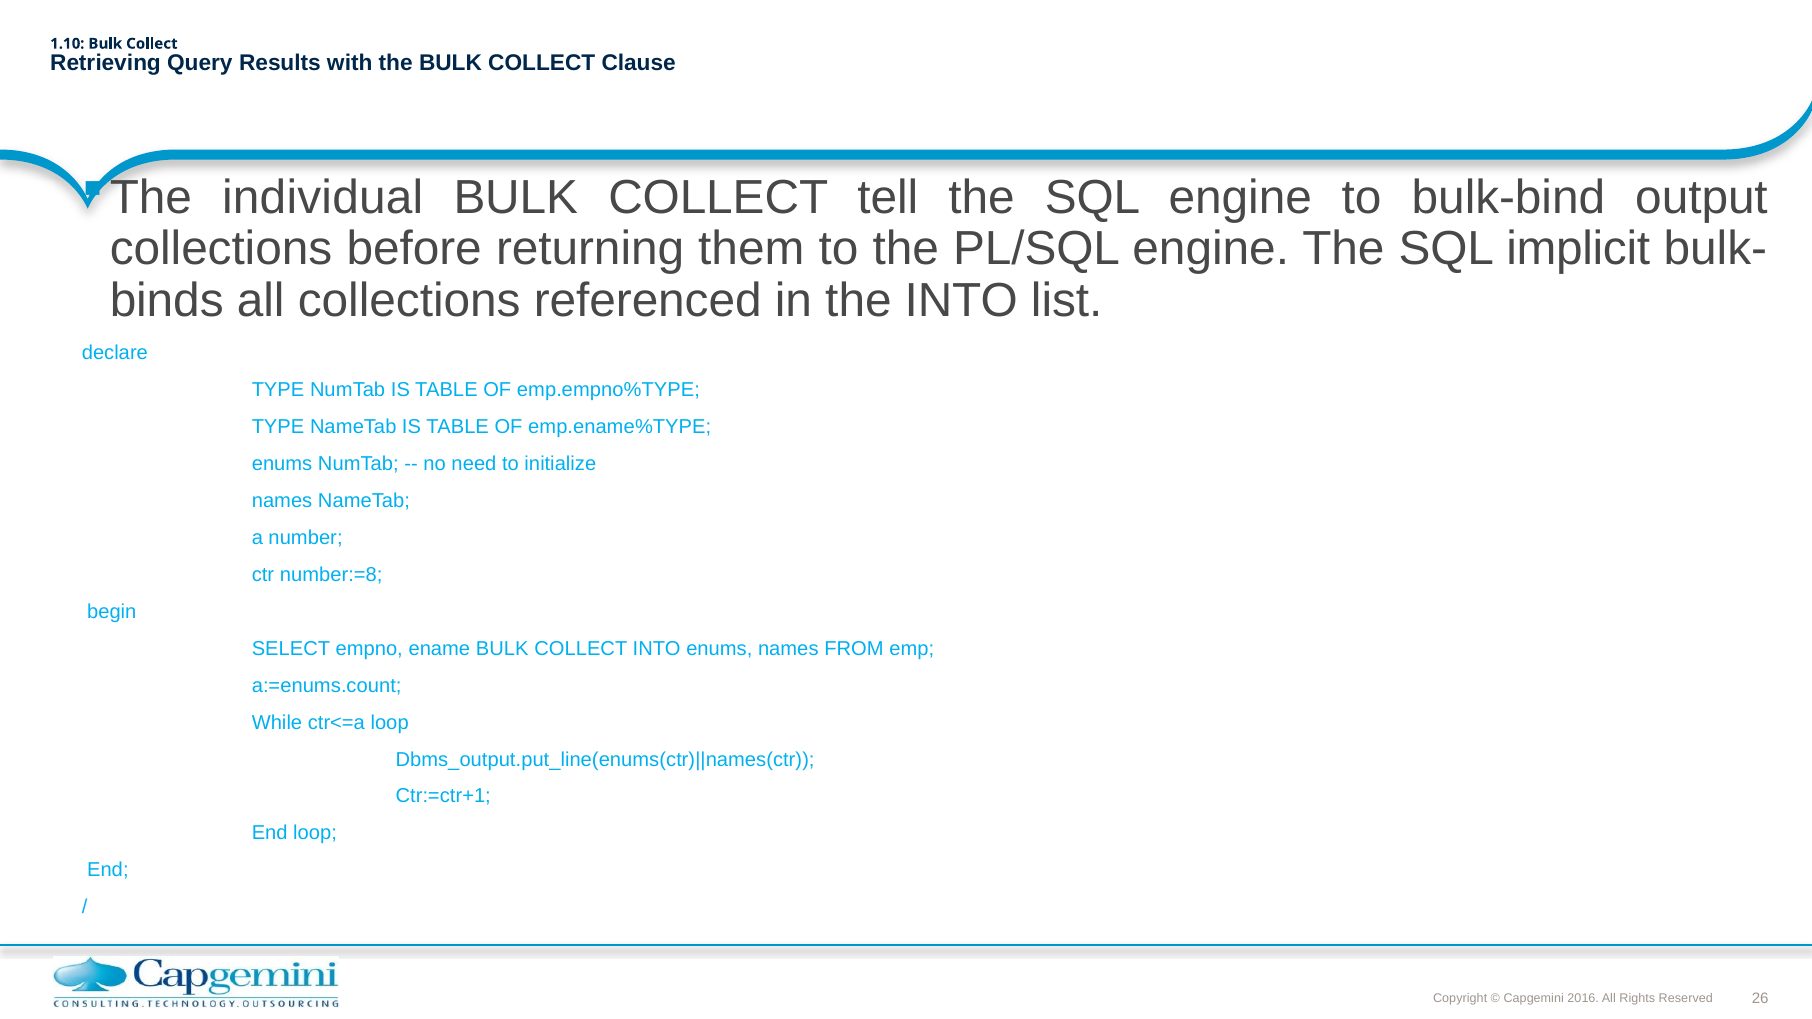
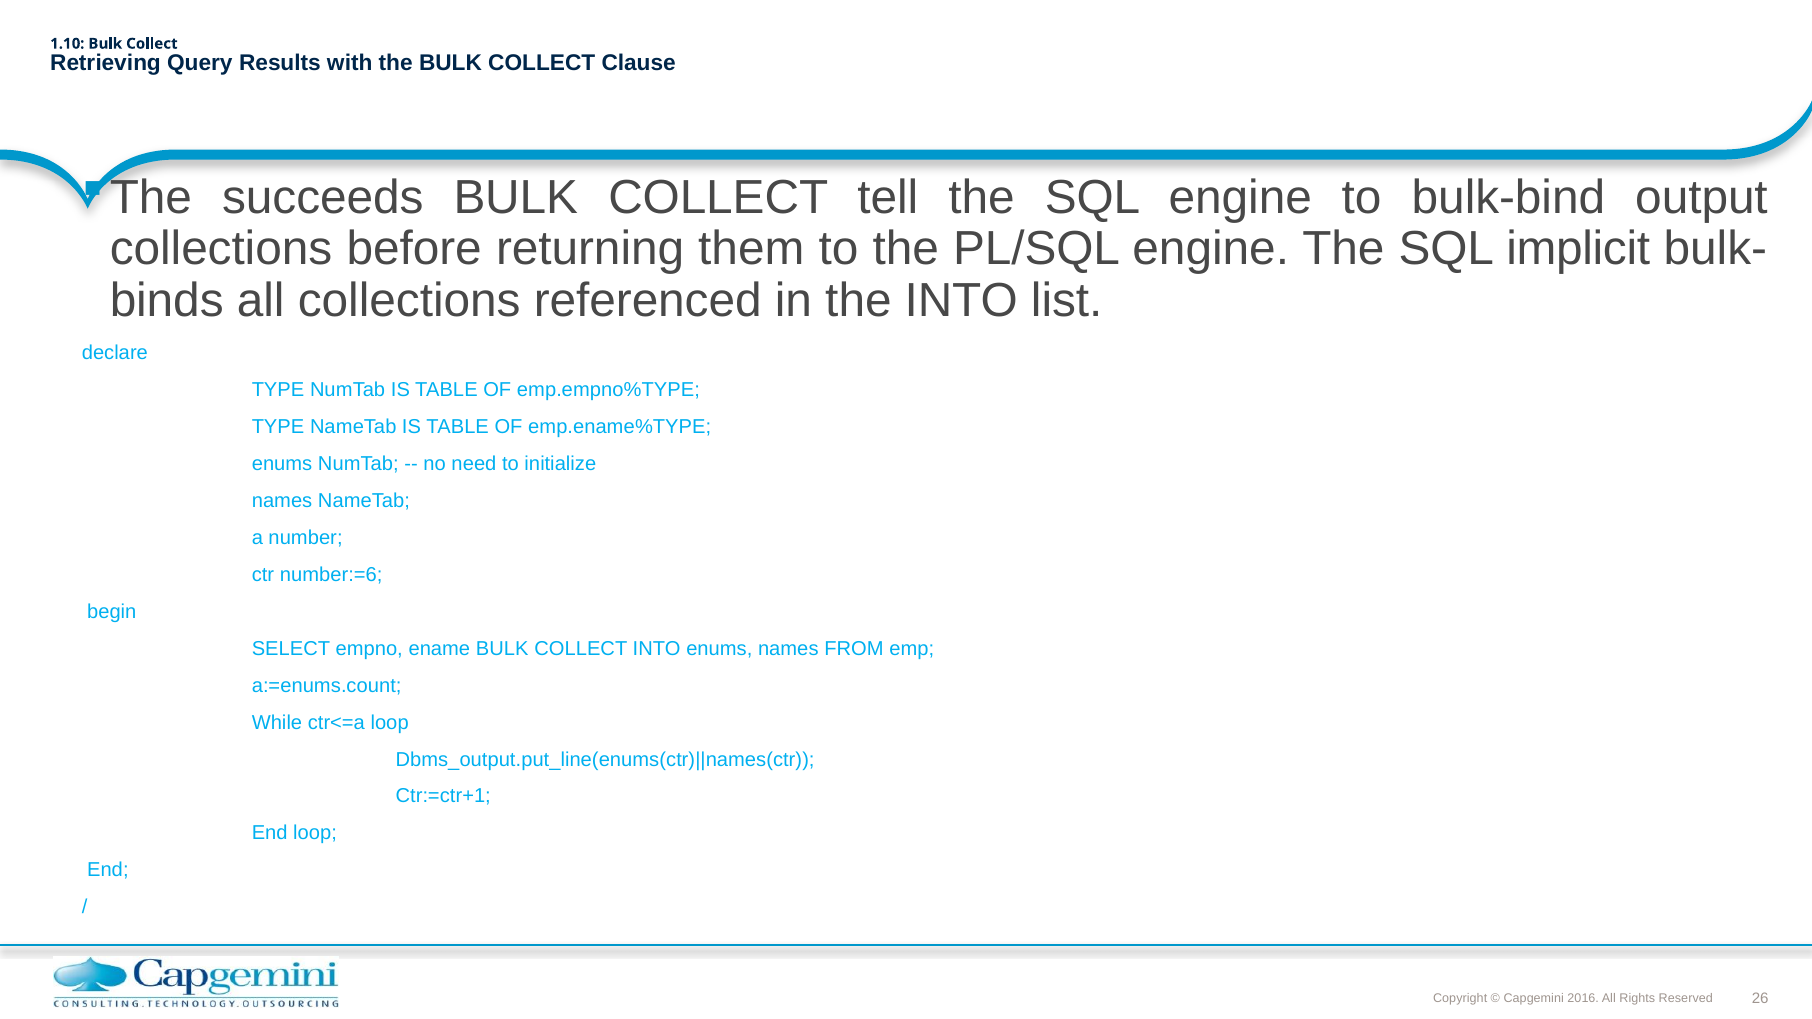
individual: individual -> succeeds (323, 197)
number:=8: number:=8 -> number:=6 (331, 575)
